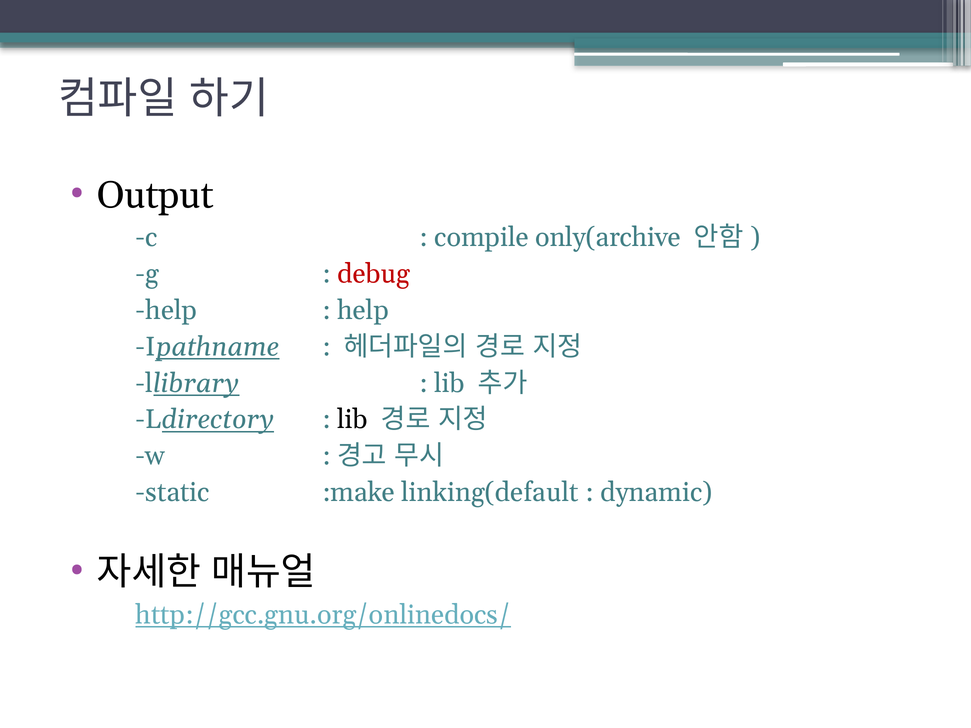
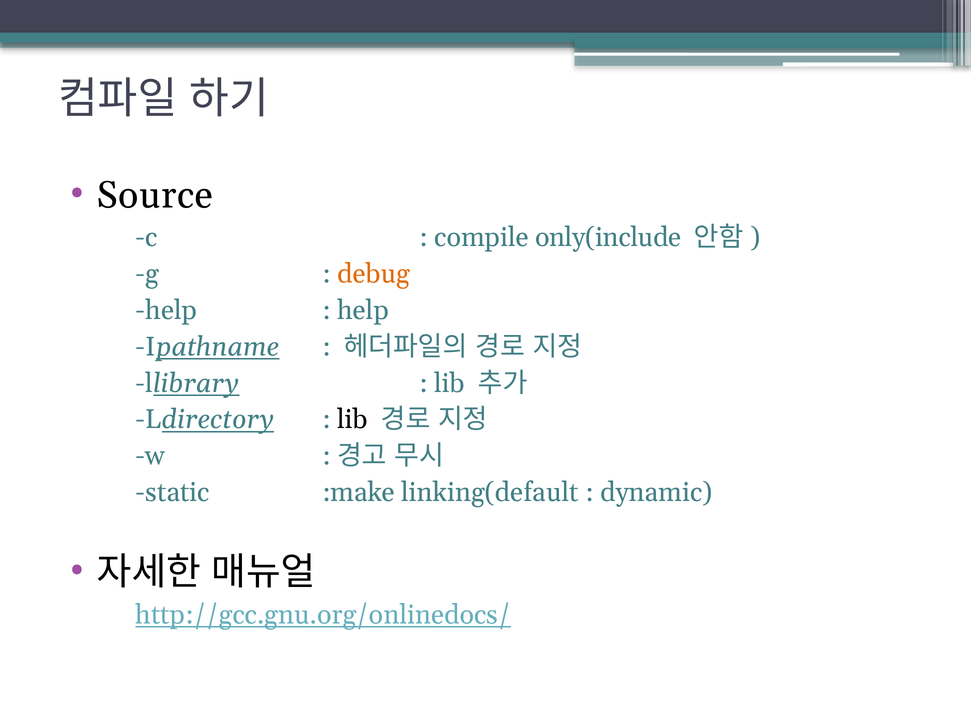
Output: Output -> Source (155, 195)
only(archive: only(archive -> only(include (608, 238)
debug colour: red -> orange (374, 274)
